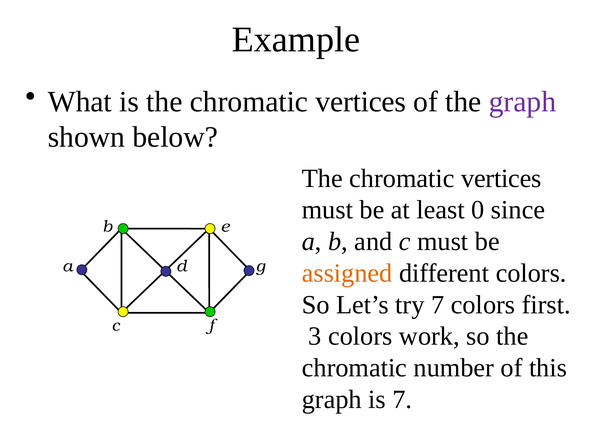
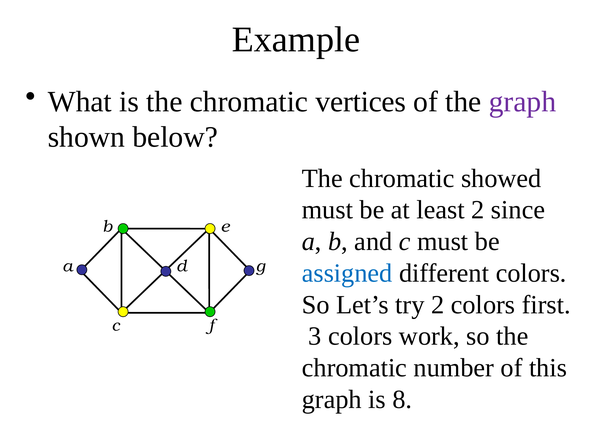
vertices: vertices -> showed (501, 178)
least 0: 0 -> 2 (478, 210)
assigned colour: orange -> blue (347, 273)
try 7: 7 -> 2 (438, 305)
is 7: 7 -> 8 (402, 399)
